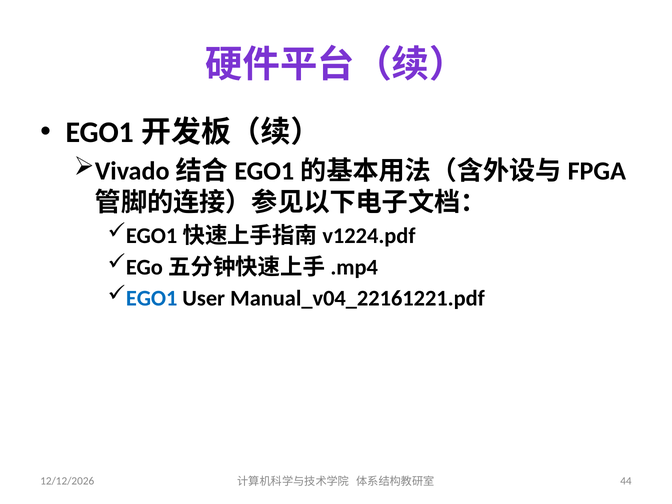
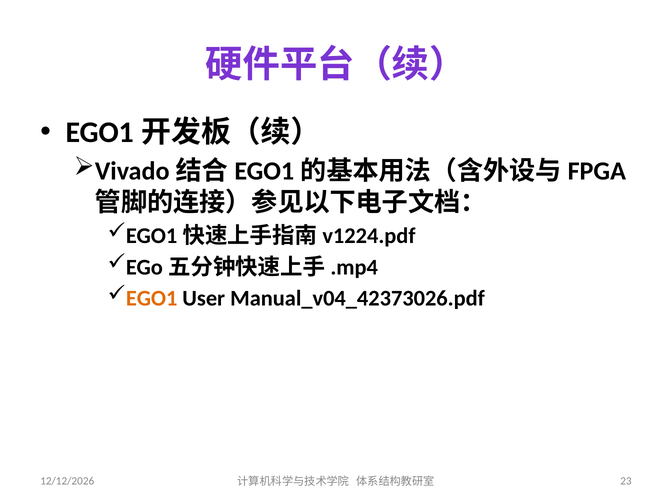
EGO1 colour: blue -> orange (152, 298)
Manual_v04_22161221.pdf: Manual_v04_22161221.pdf -> Manual_v04_42373026.pdf (357, 298)
44: 44 -> 23 (626, 481)
